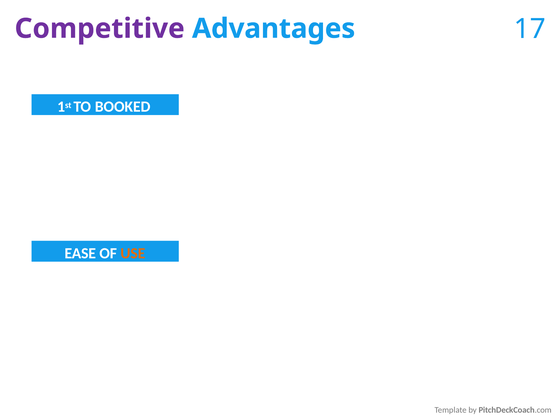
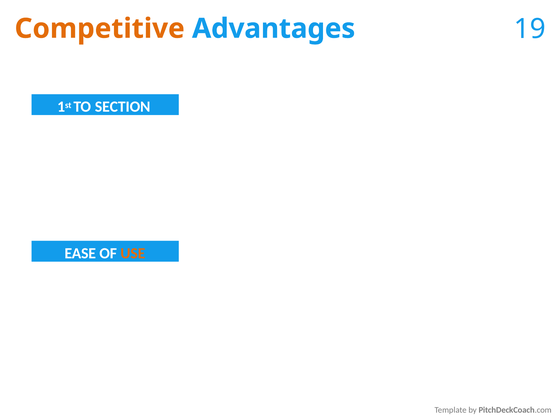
Competitive colour: purple -> orange (100, 29)
17: 17 -> 19 (530, 29)
BOOKED: BOOKED -> SECTION (123, 107)
